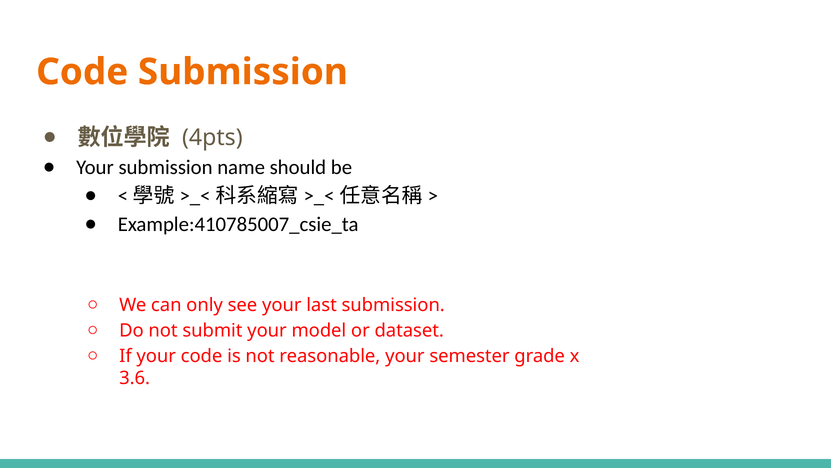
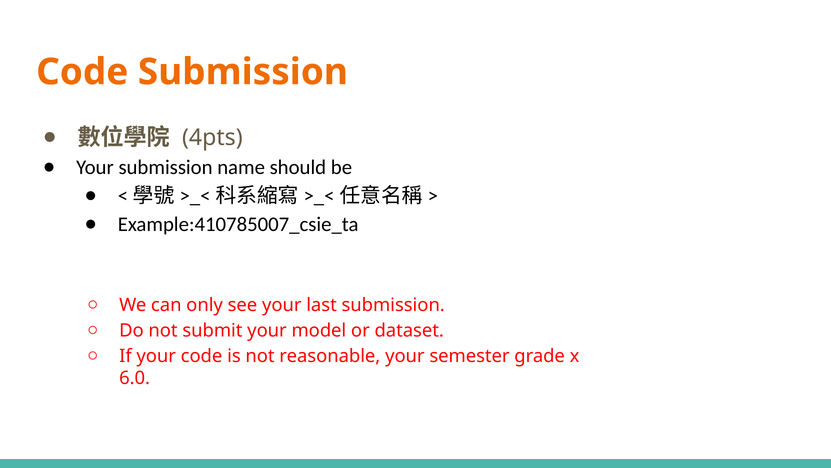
3.6: 3.6 -> 6.0 (135, 378)
